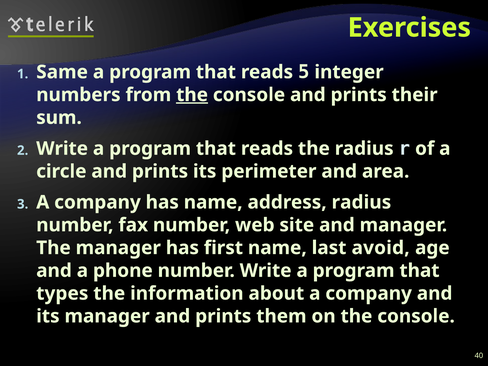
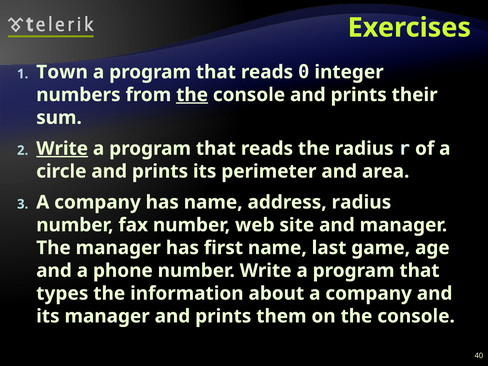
Same: Same -> Town (62, 72)
5: 5 -> 0 (304, 72)
Write underline: none -> present (62, 149)
avoid: avoid -> game (381, 248)
